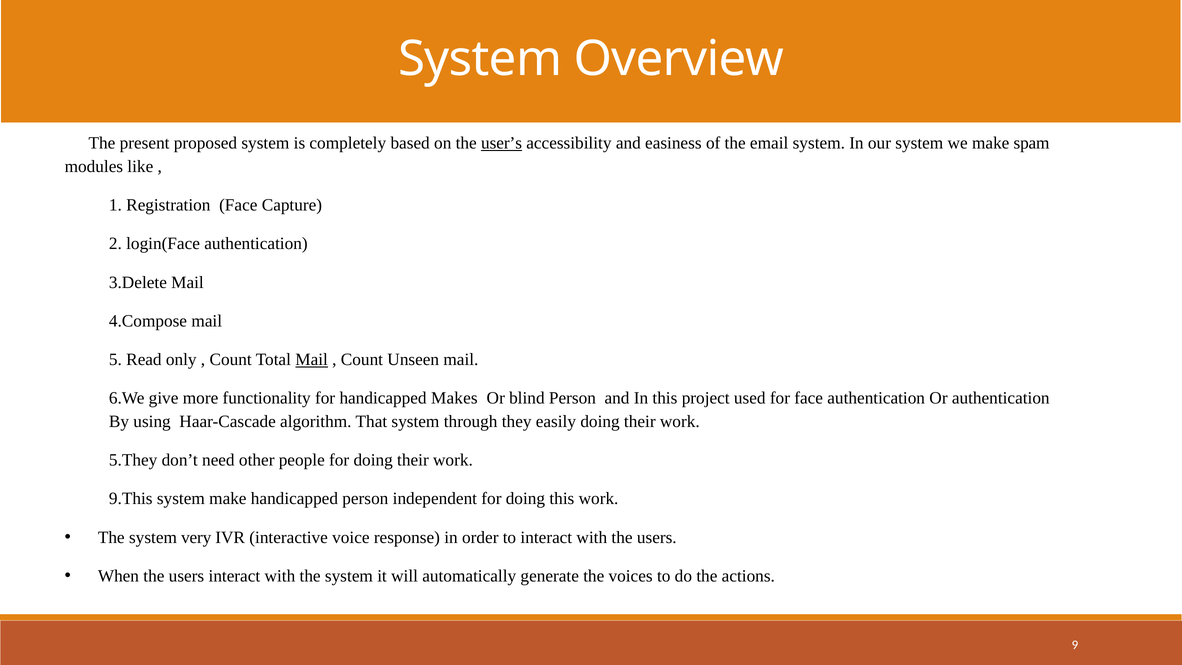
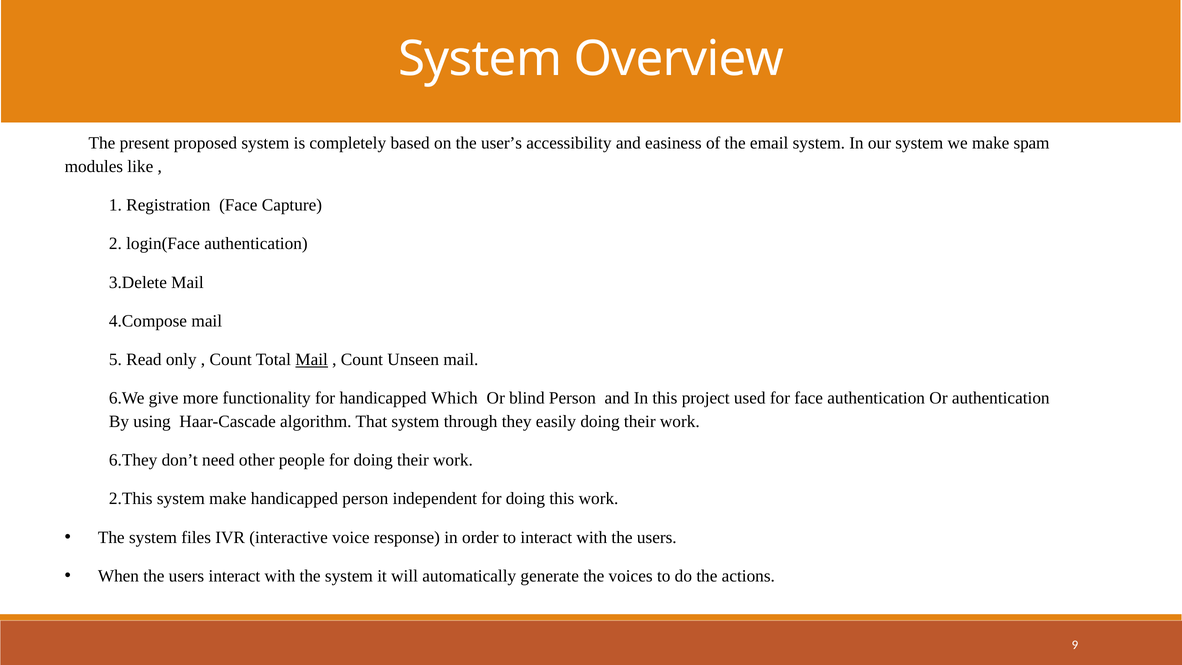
user’s underline: present -> none (502, 143)
Makes: Makes -> Which (454, 398)
5.They: 5.They -> 6.They (133, 460)
9.This: 9.This -> 2.This (131, 499)
very: very -> files (196, 537)
